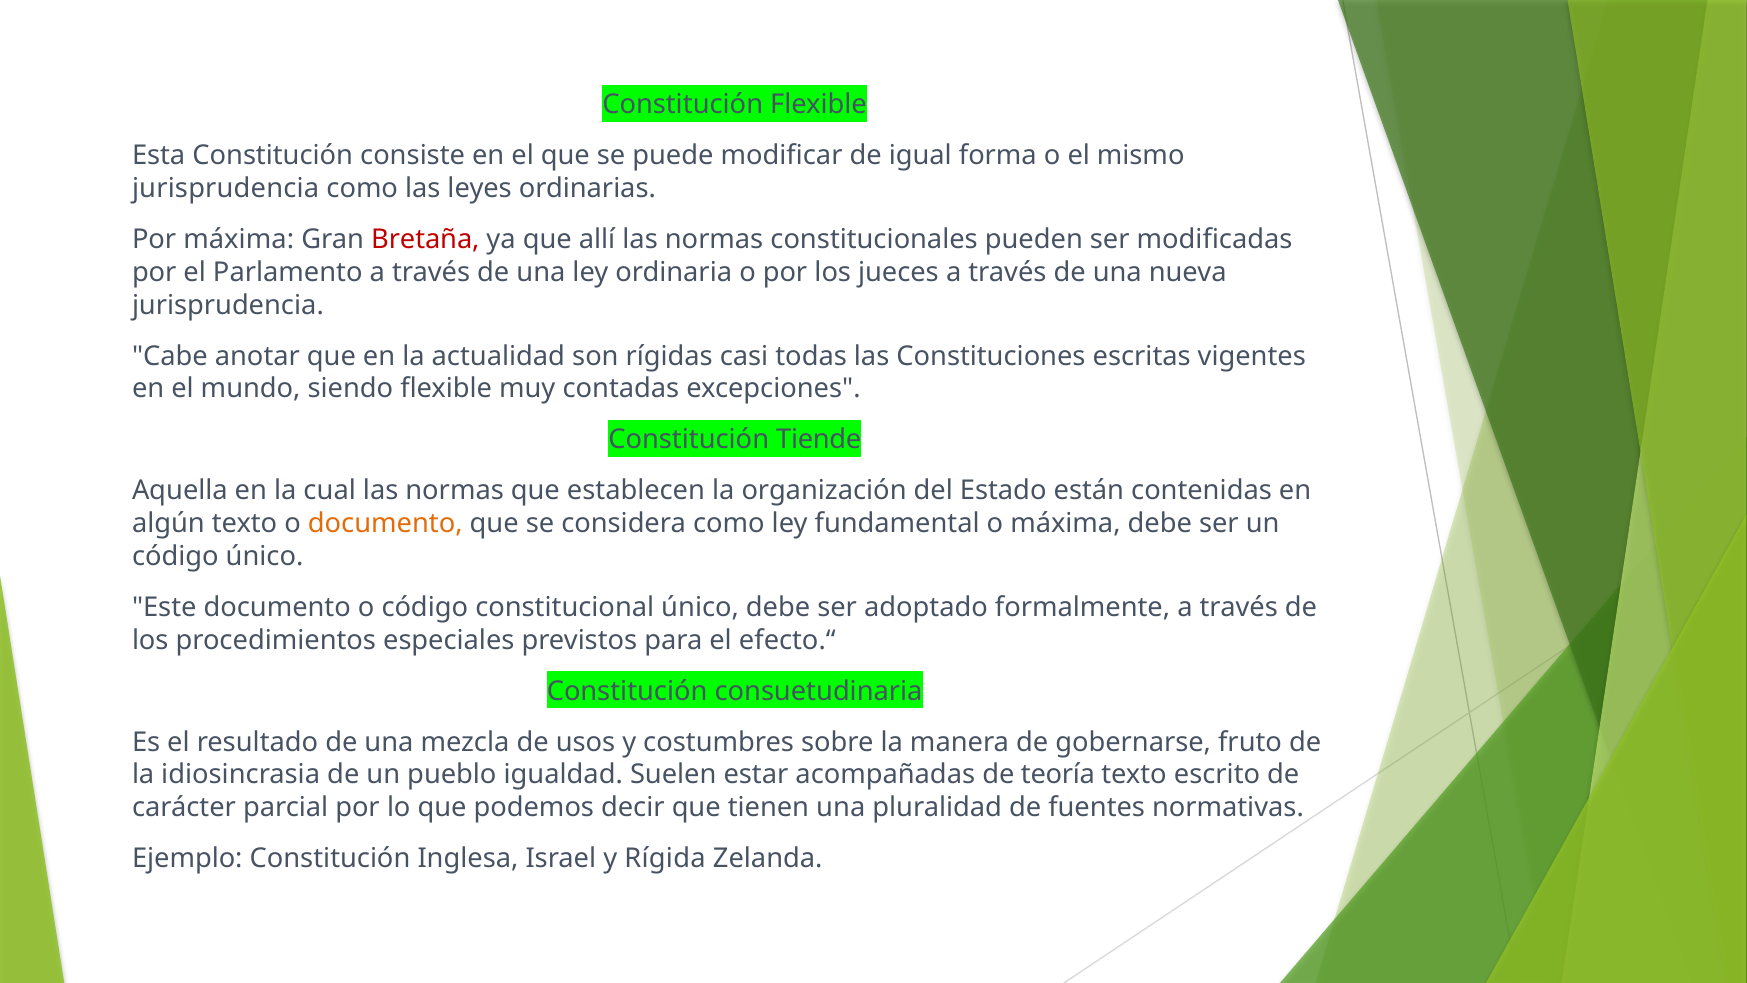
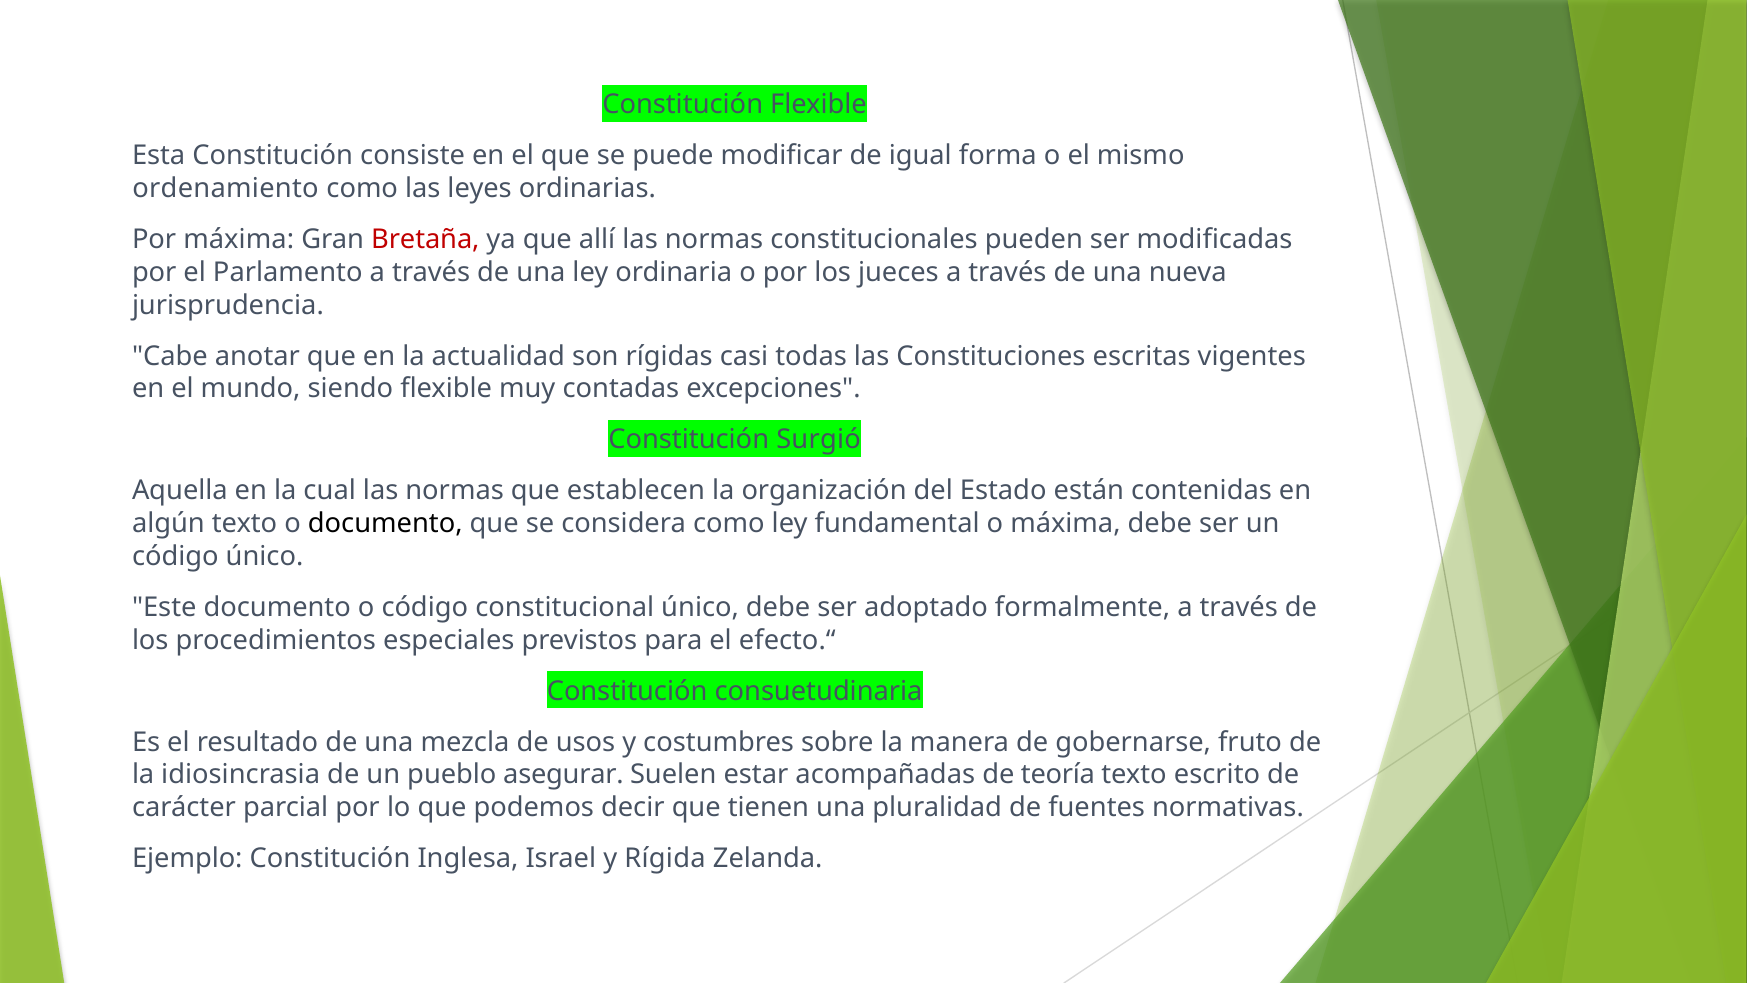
jurisprudencia: jurisprudencia -> ordenamiento (226, 189)
Tiende: Tiende -> Surgió (819, 440)
documento colour: orange -> black (385, 523)
igualdad: igualdad -> asegurar (563, 775)
